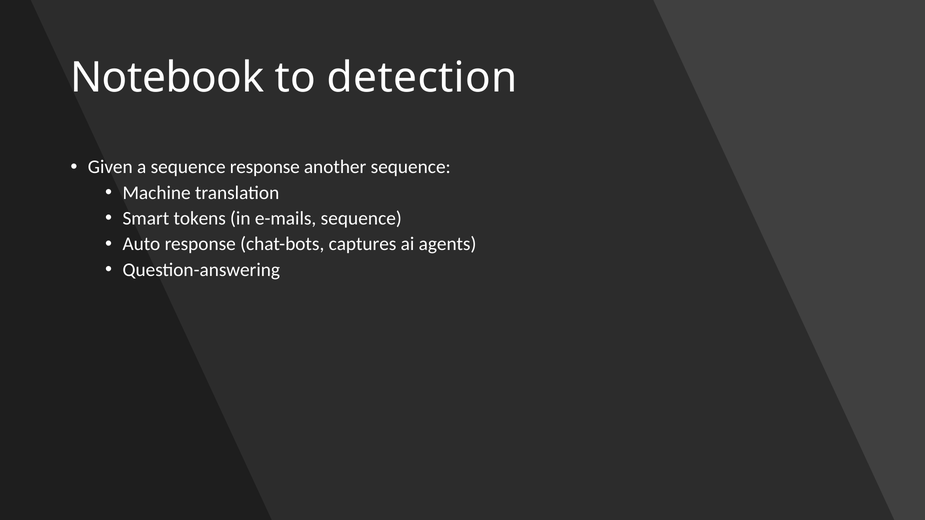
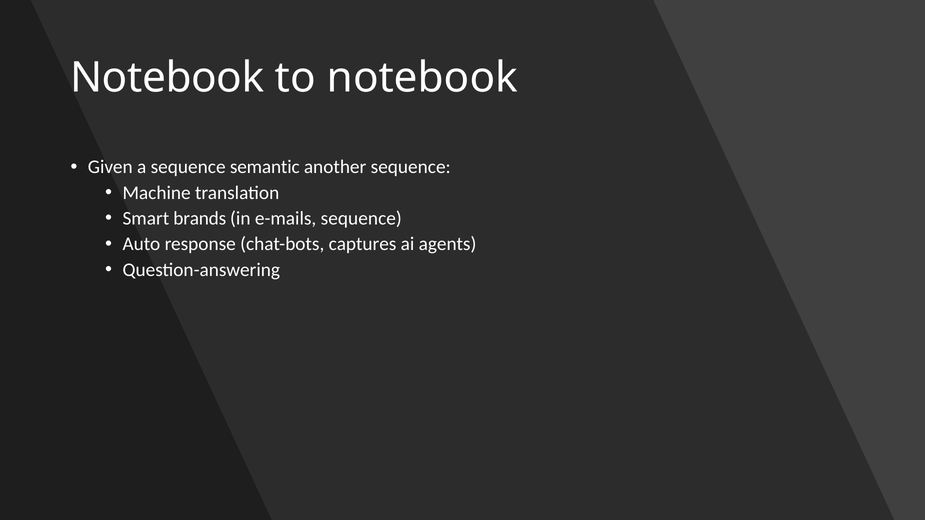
to detection: detection -> notebook (422, 78)
sequence response: response -> semantic (265, 167)
tokens: tokens -> brands (200, 219)
